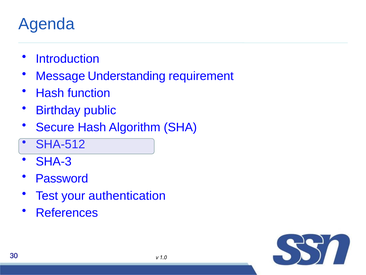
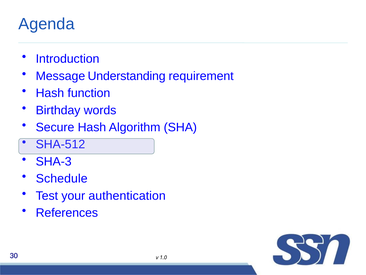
public: public -> words (100, 110)
Password: Password -> Schedule (62, 178)
